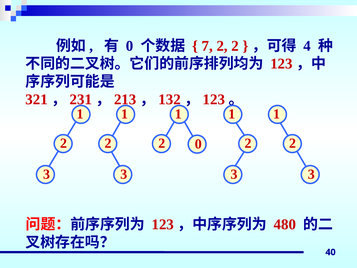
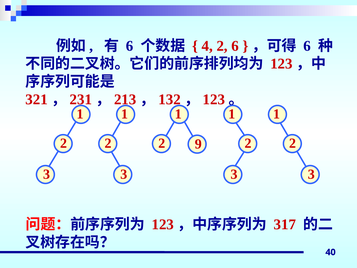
0: 0 -> 6 (130, 46)
7: 7 -> 4 (207, 46)
2 2: 2 -> 6 (235, 46)
4: 4 -> 6 (307, 46)
2 0: 0 -> 9 (198, 144)
480: 480 -> 317 (285, 224)
